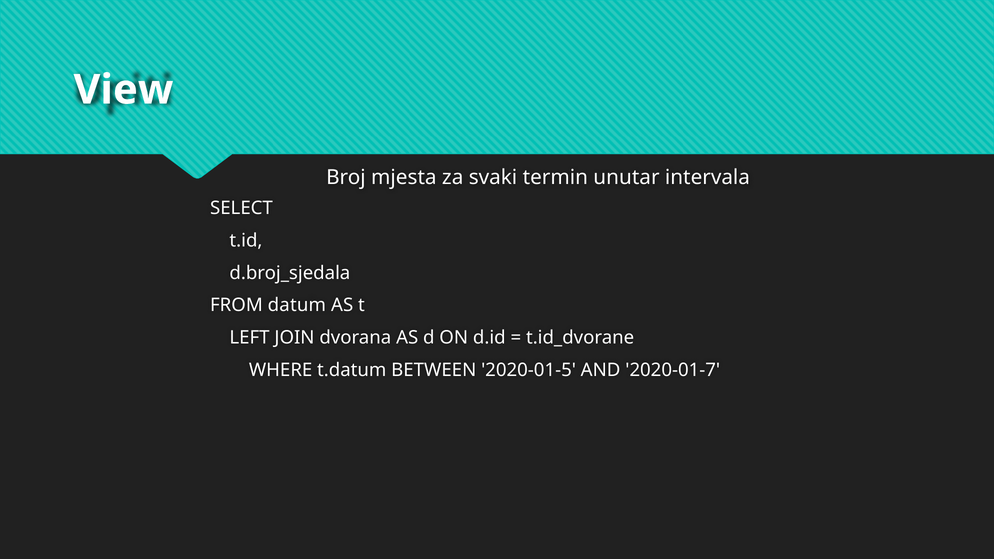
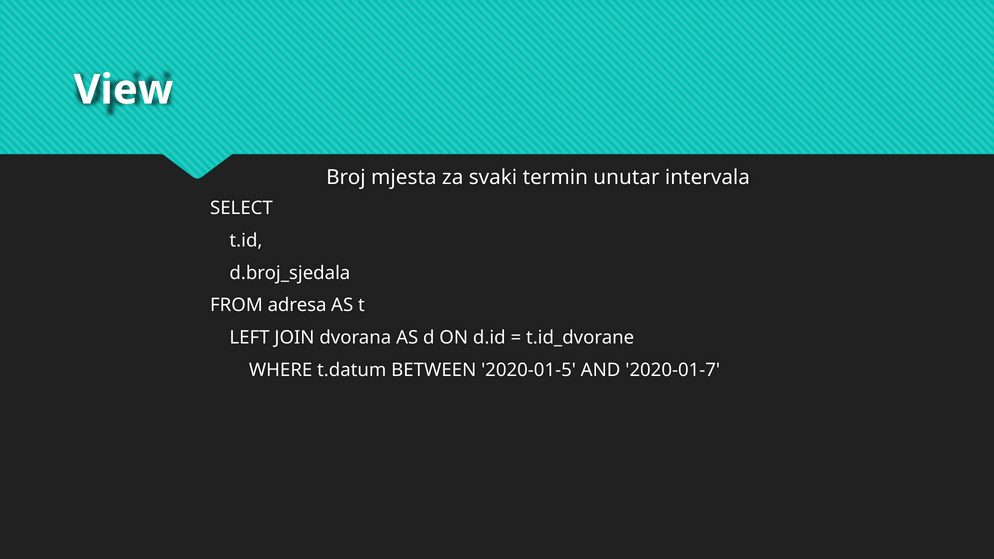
datum: datum -> adresa (297, 305)
